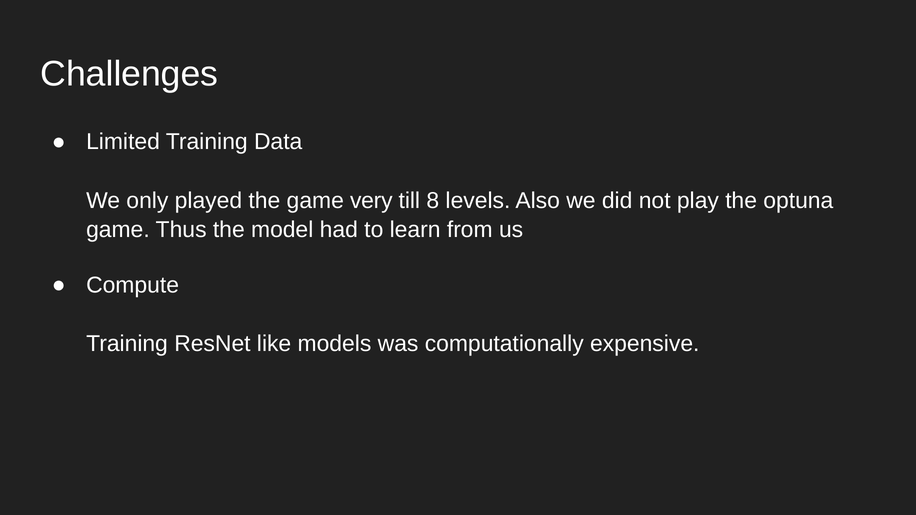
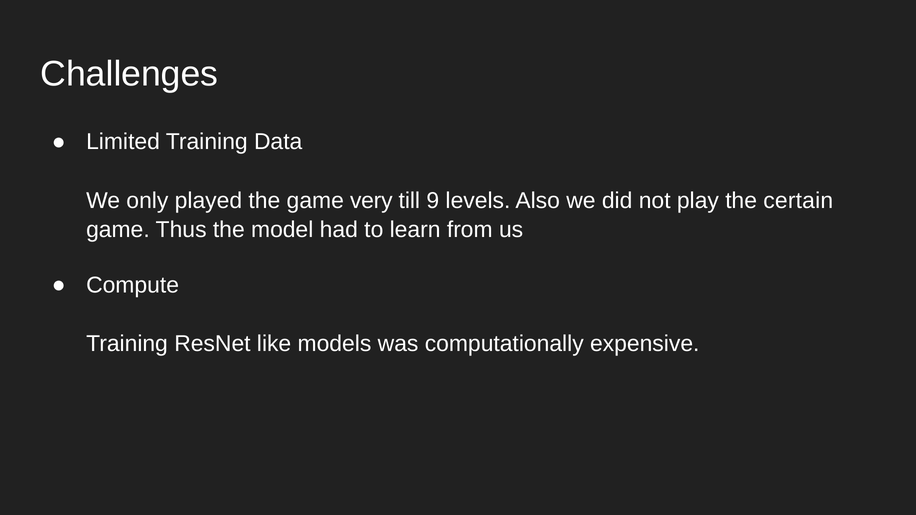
8: 8 -> 9 (433, 201)
optuna: optuna -> certain (798, 201)
